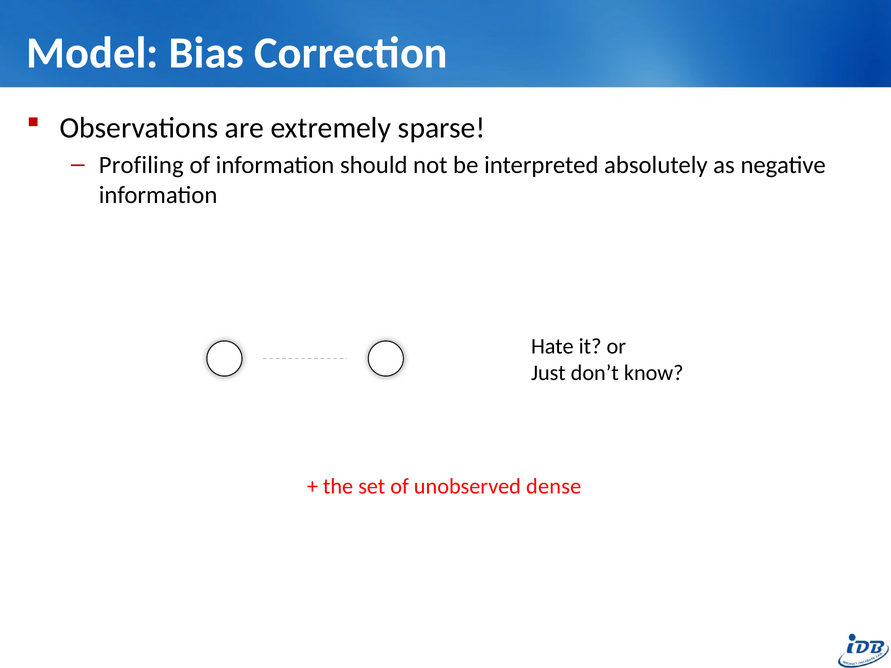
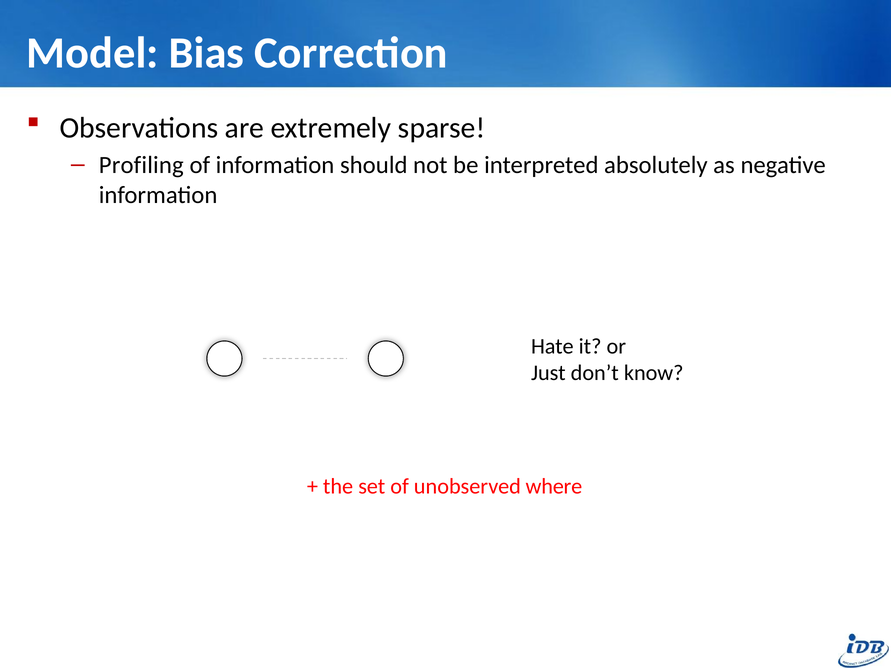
dense: dense -> where (554, 487)
